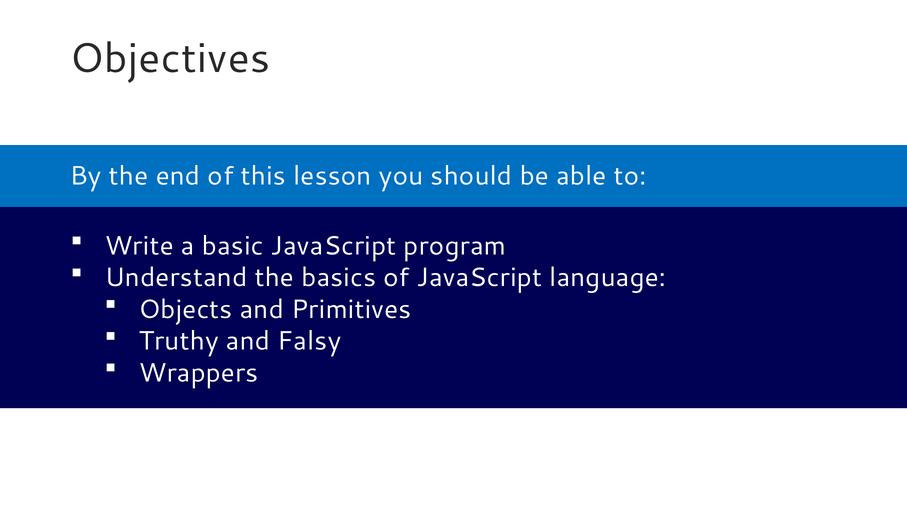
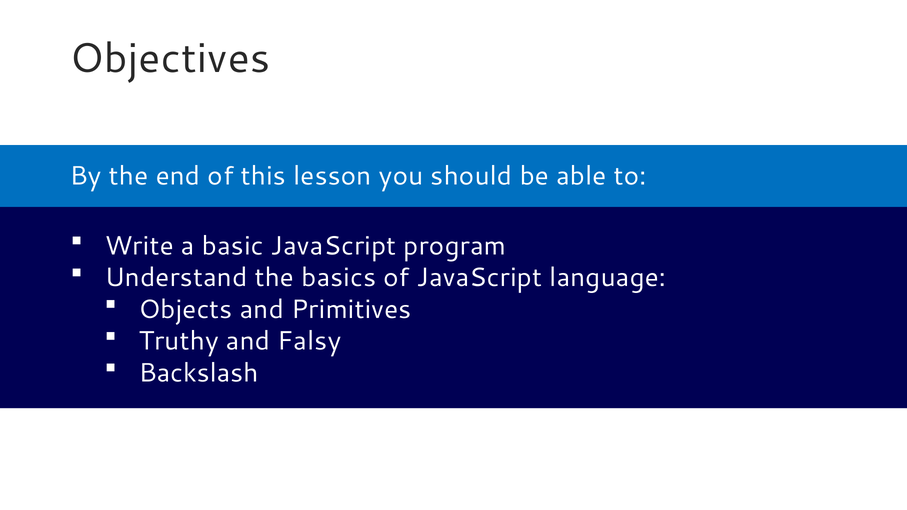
Wrappers: Wrappers -> Backslash (199, 373)
